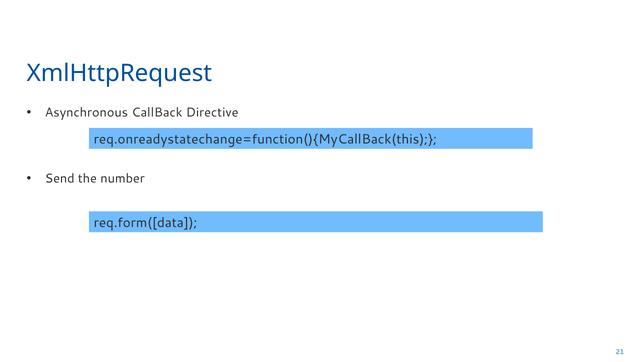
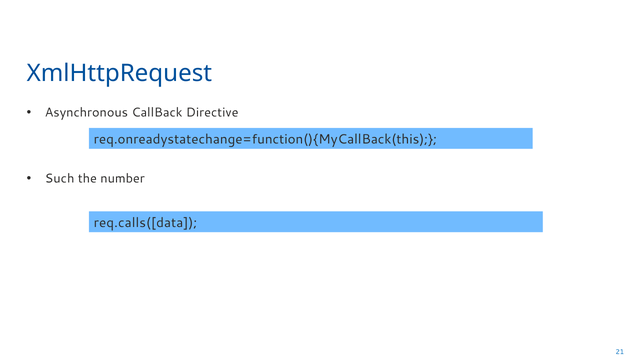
Send: Send -> Such (60, 179)
req.form([data: req.form([data -> req.calls([data (145, 223)
